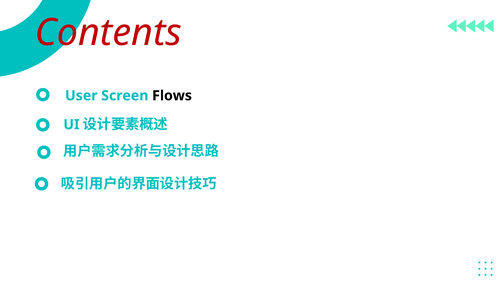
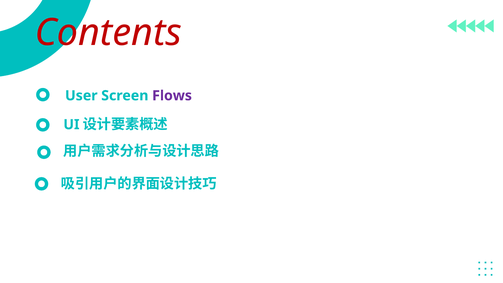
Flows colour: black -> purple (172, 96)
